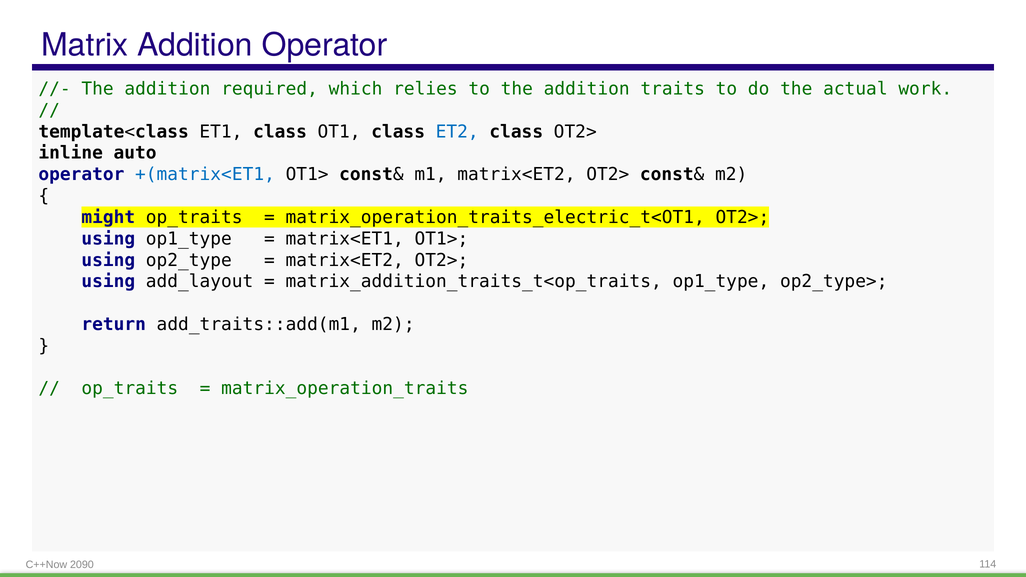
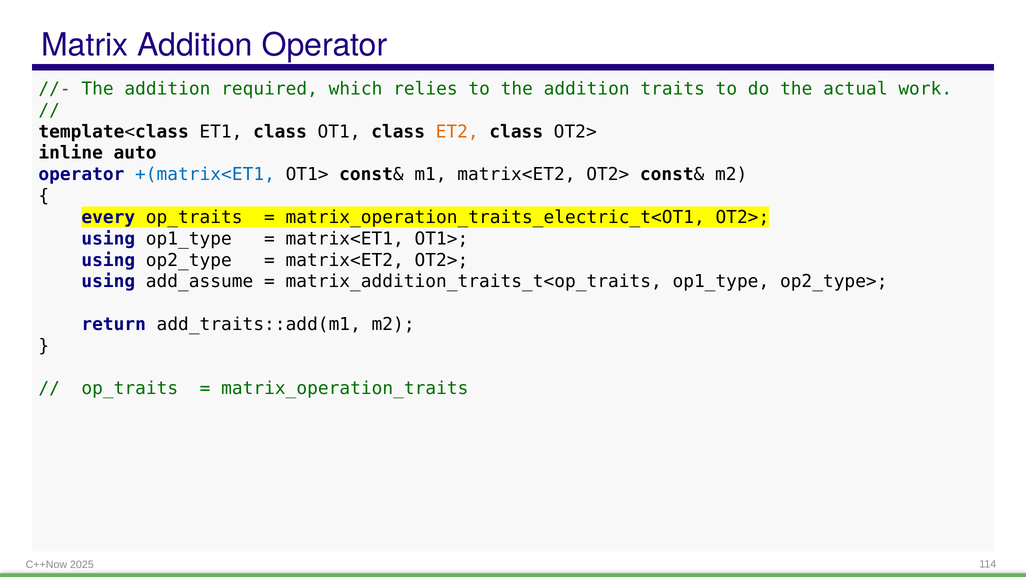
ET2 colour: blue -> orange (457, 132)
might: might -> every (108, 217)
add_layout: add_layout -> add_assume (200, 282)
2090: 2090 -> 2025 (82, 565)
